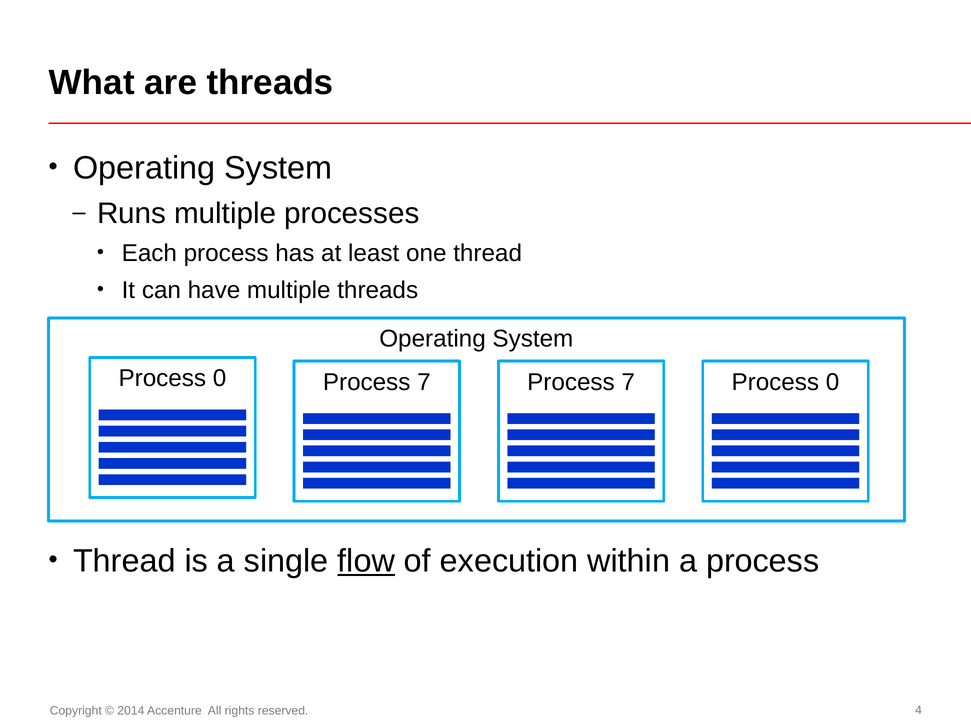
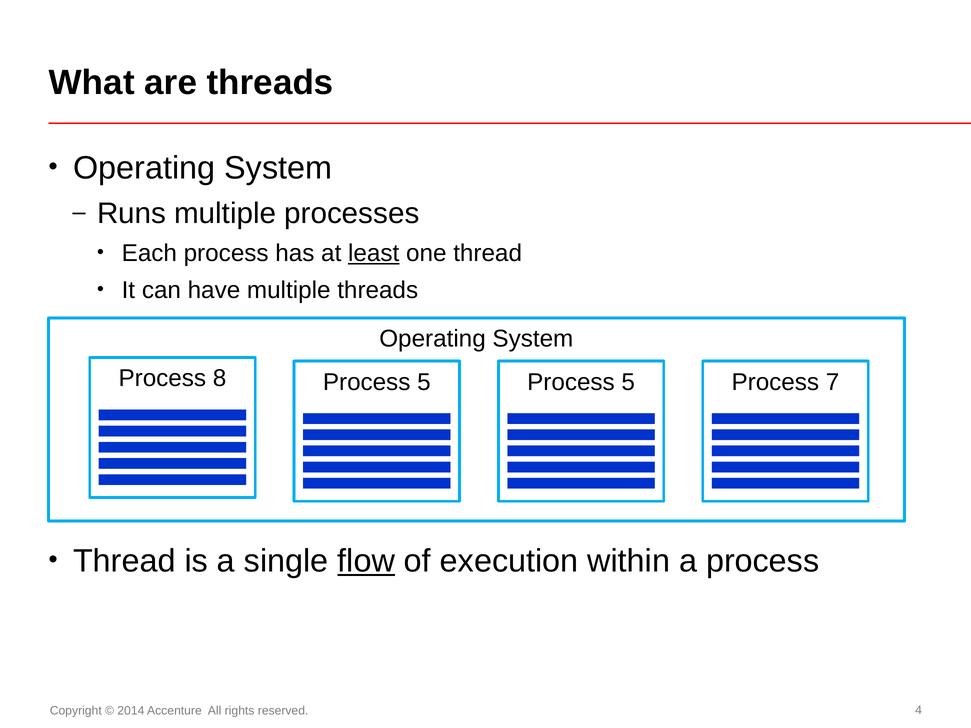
least underline: none -> present (374, 253)
0: 0 -> 8 (220, 379)
7: 7 -> 5 (424, 382)
7: 7 -> 5 (628, 382)
0: 0 -> 7 (833, 382)
